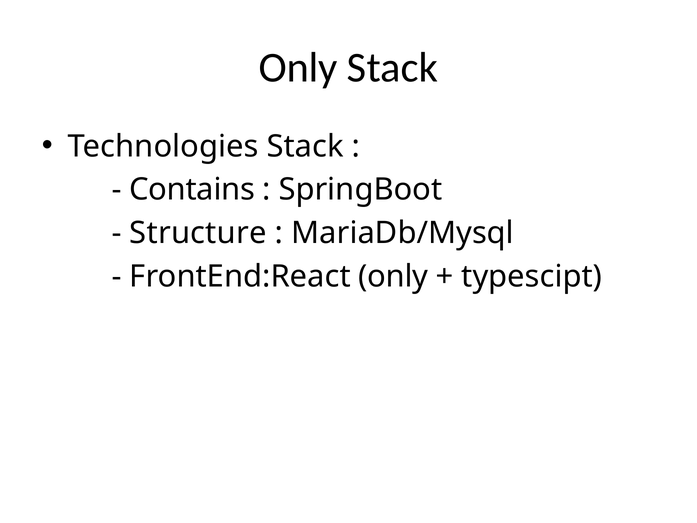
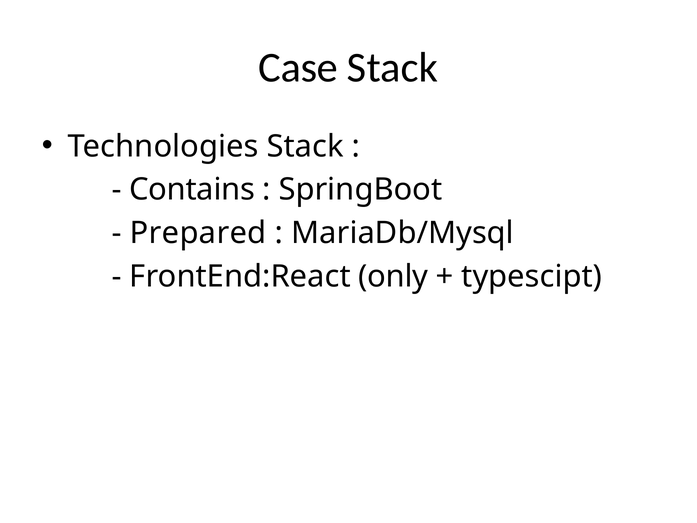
Only: Only -> Case (298, 67)
Structure: Structure -> Prepared (198, 233)
